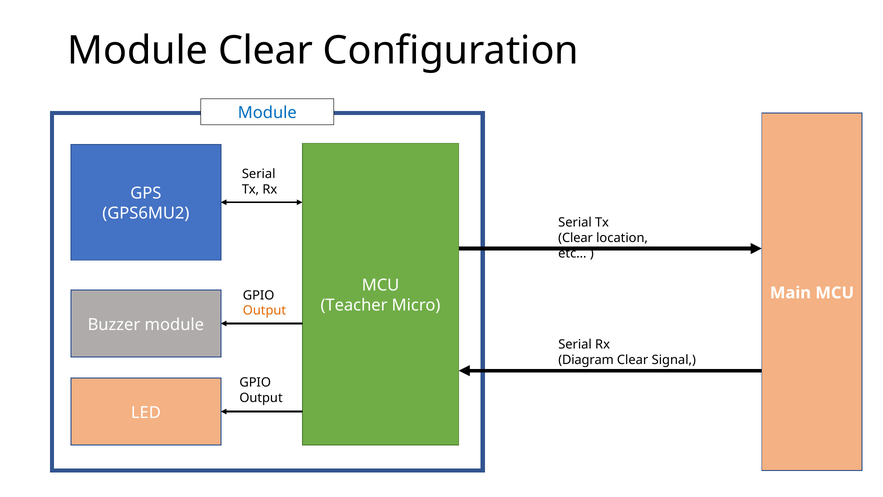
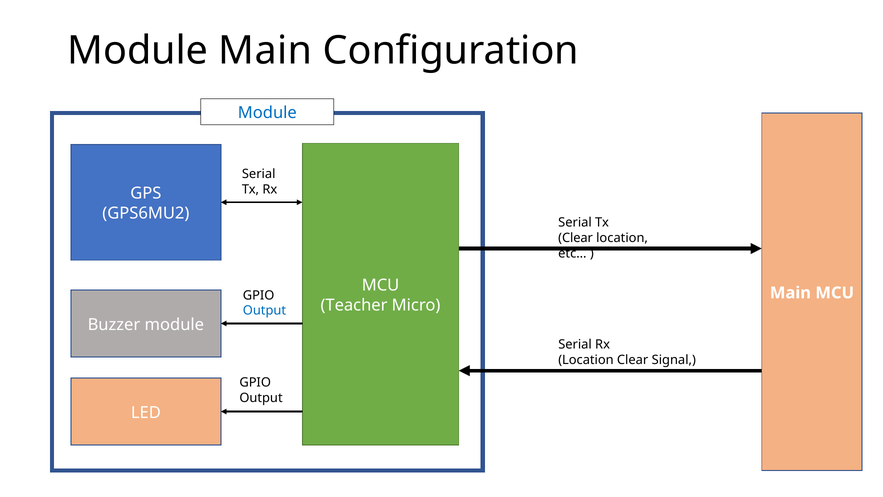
Module Clear: Clear -> Main (265, 51)
Output colour: orange -> blue (264, 311)
Diagram: Diagram -> Location (586, 360)
